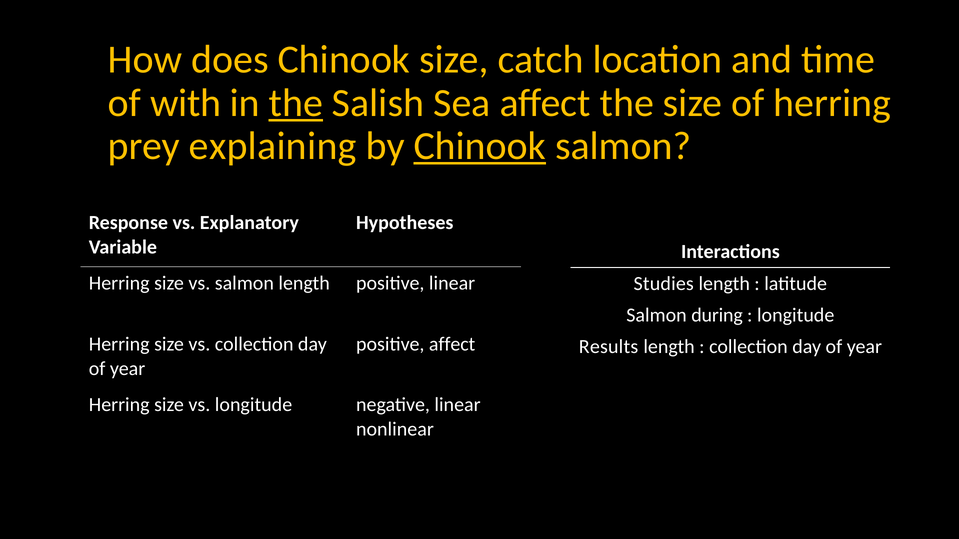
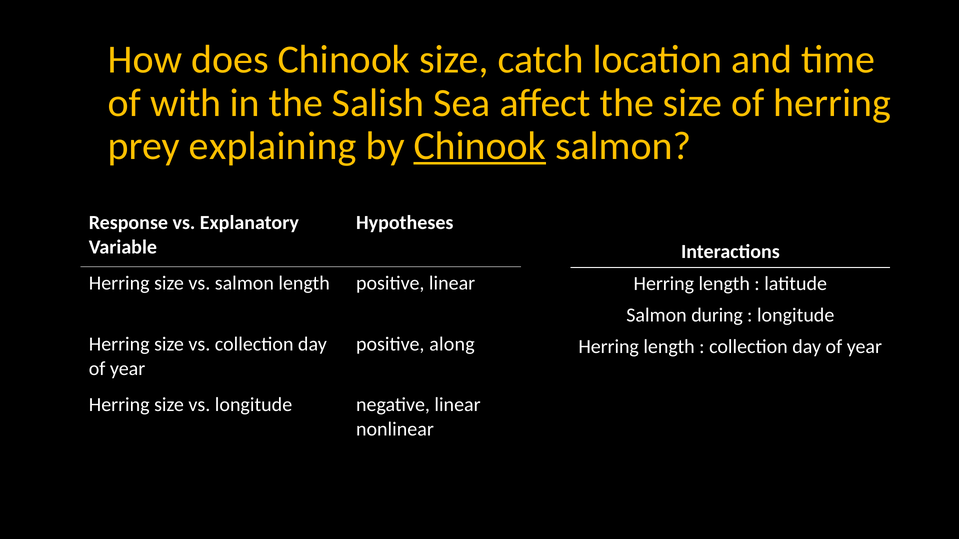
the underline: present -> none (296, 103)
Studies: Studies -> Herring (664, 284)
positive affect: affect -> along (452, 344)
Results: Results -> Herring (609, 347)
